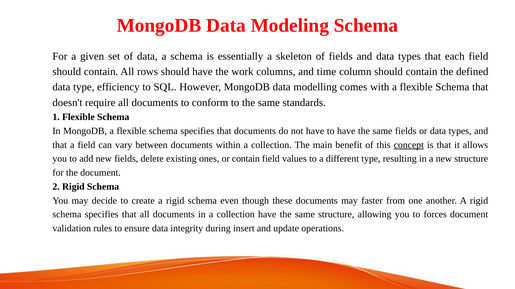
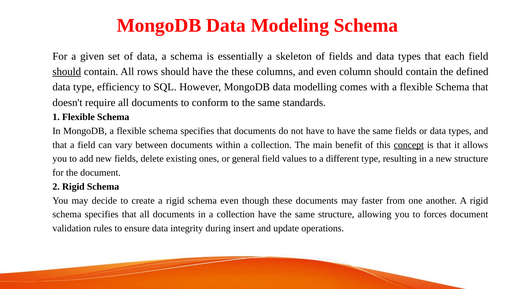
should underline: none -> present (67, 72)
the work: work -> these (242, 72)
and time: time -> even (327, 72)
or contain: contain -> general (246, 159)
